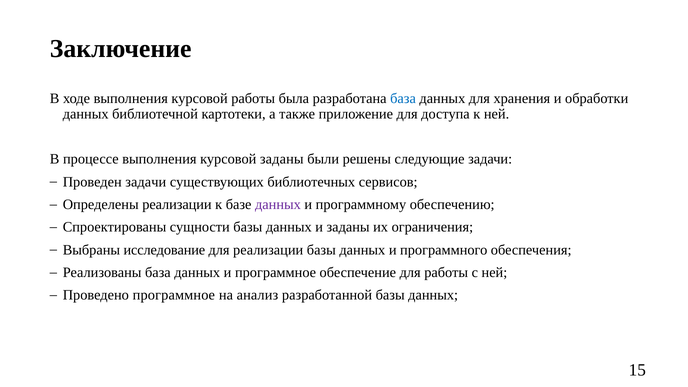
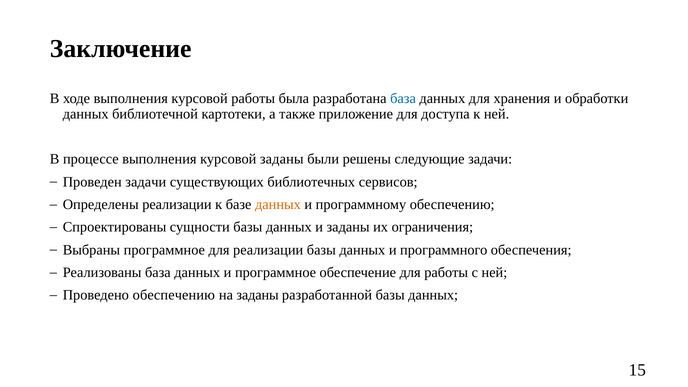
данных colour: purple -> orange (278, 205)
Выбраны исследование: исследование -> программное (164, 250)
Проведено программное: программное -> обеспечению (174, 295)
на анализ: анализ -> заданы (258, 295)
